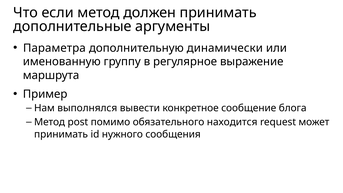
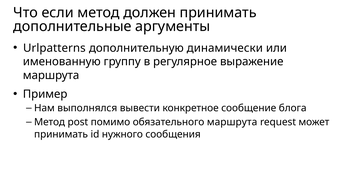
Параметра: Параметра -> Urlpatterns (54, 48)
обязательного находится: находится -> маршрута (232, 122)
